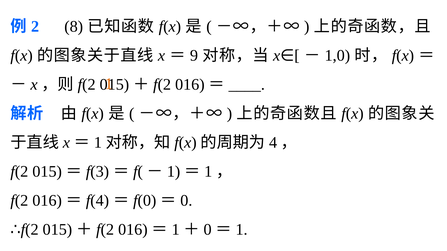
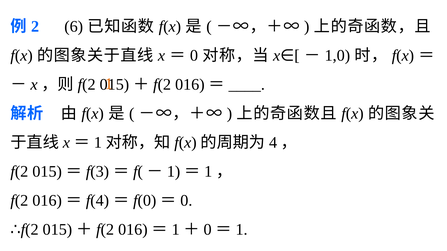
8: 8 -> 6 (74, 27)
9: 9 -> 0 (194, 56)
